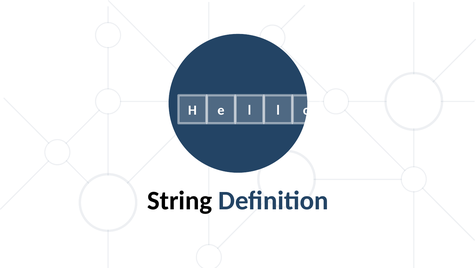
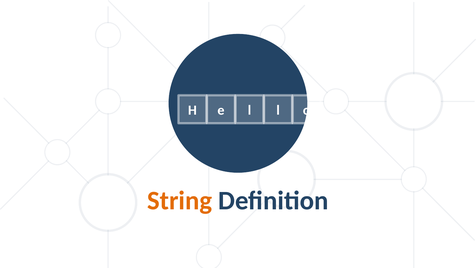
String colour: black -> orange (180, 201)
